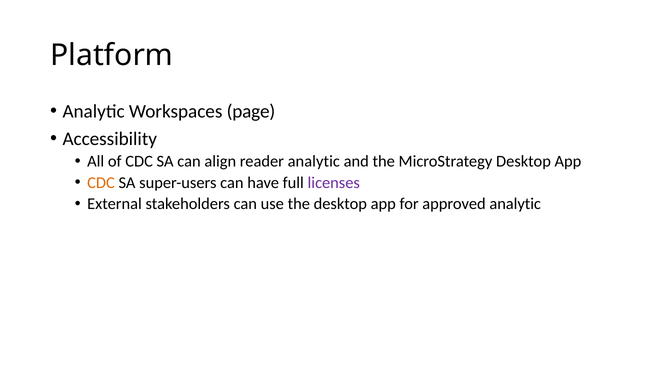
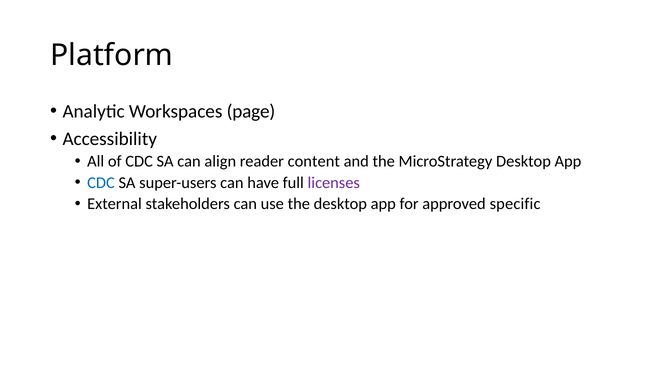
reader analytic: analytic -> content (314, 162)
CDC colour: orange -> blue (101, 183)
approved analytic: analytic -> specific (515, 204)
